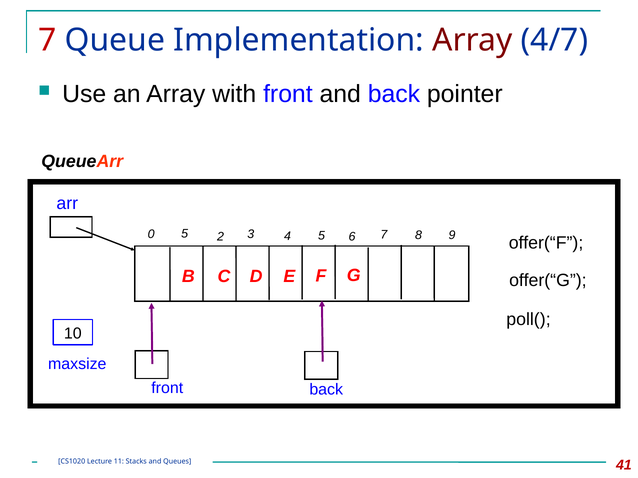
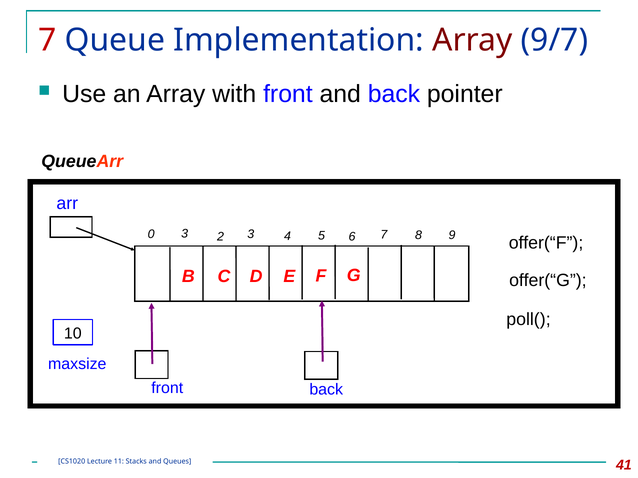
4/7: 4/7 -> 9/7 (555, 41)
0 5: 5 -> 3 (185, 234)
